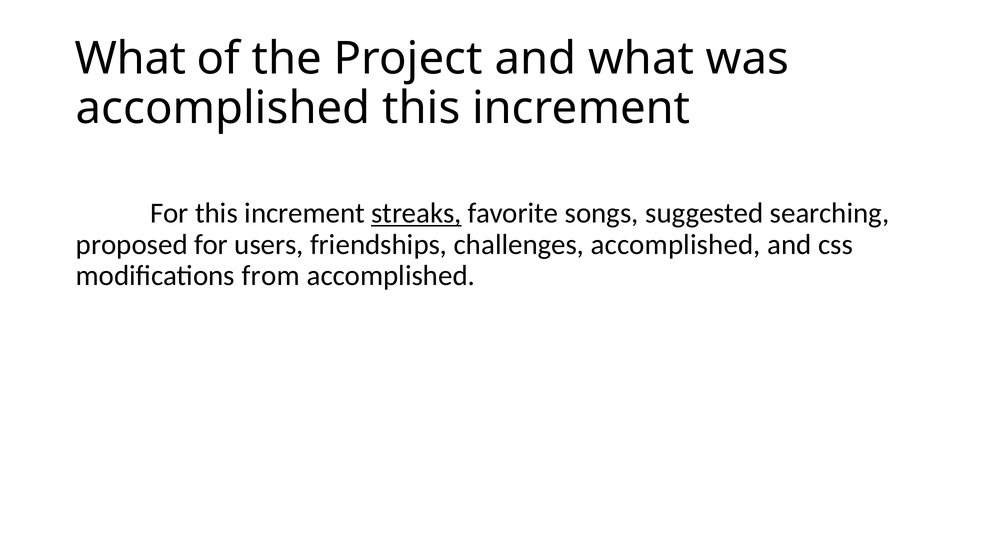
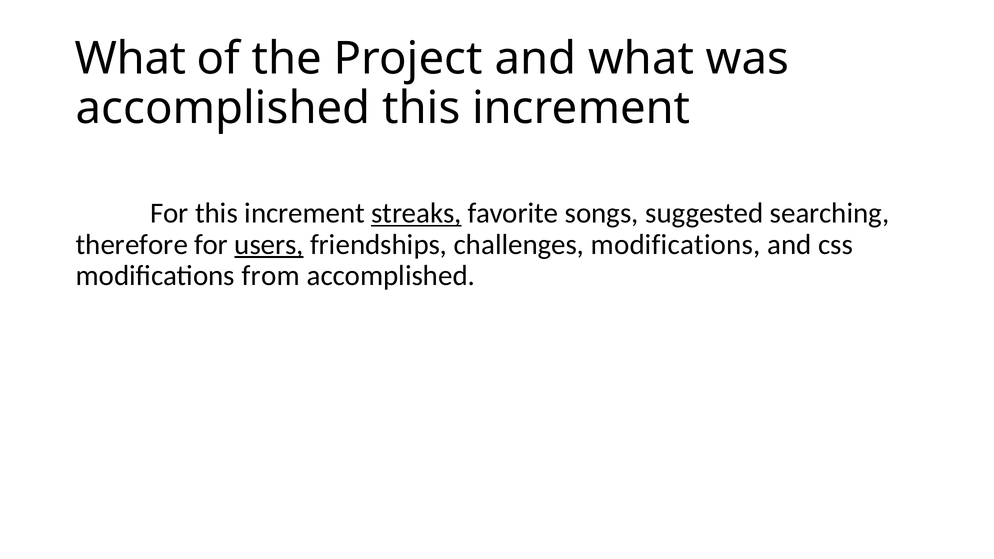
proposed: proposed -> therefore (132, 245)
users underline: none -> present (269, 245)
challenges accomplished: accomplished -> modifications (676, 245)
